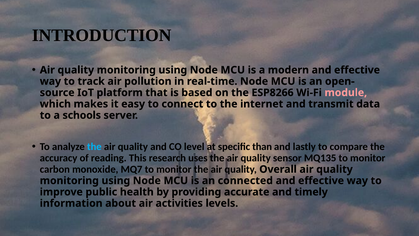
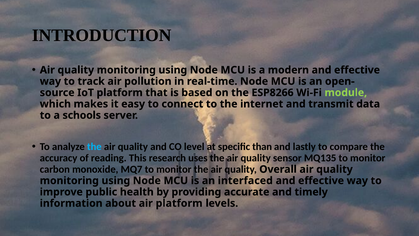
module colour: pink -> light green (346, 93)
connected: connected -> interfaced (245, 180)
air activities: activities -> platform (179, 203)
